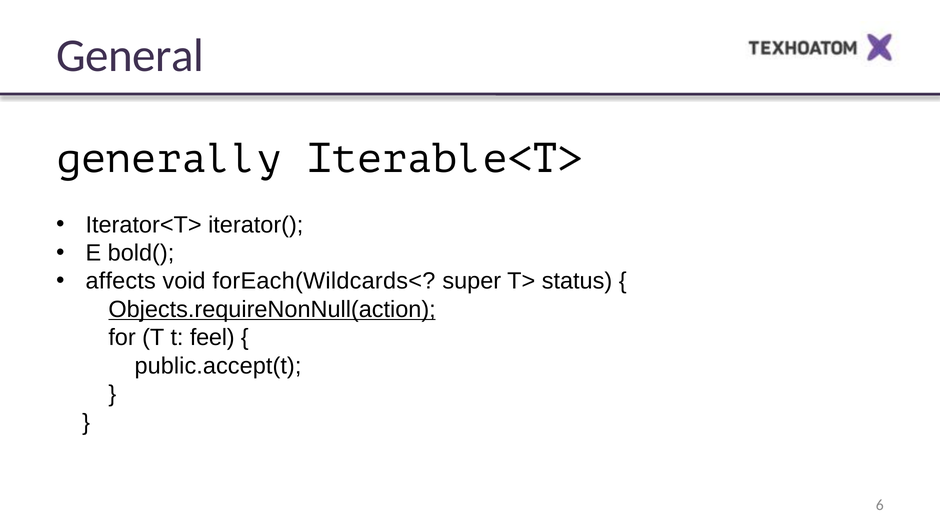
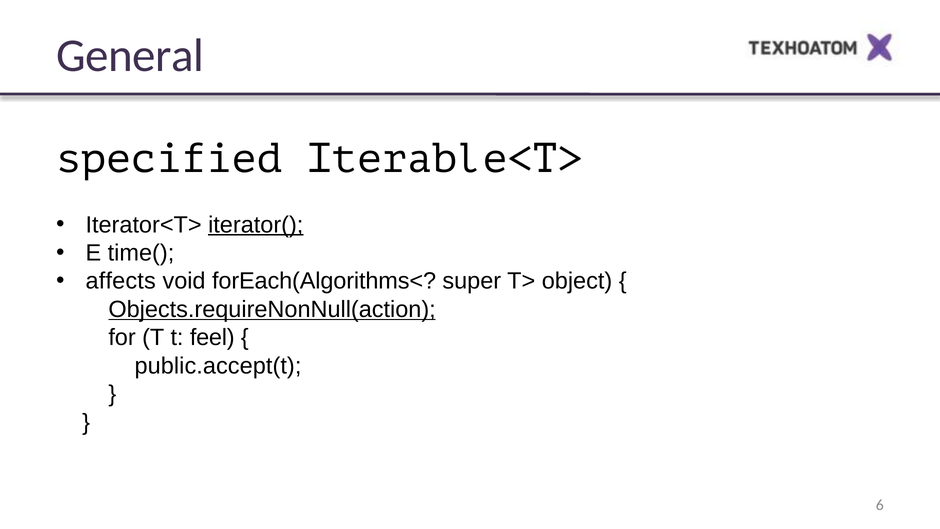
generally: generally -> specified (169, 159)
iterator( underline: none -> present (256, 225)
bold(: bold( -> time( (141, 253)
forEach(Wildcards<: forEach(Wildcards< -> forEach(Algorithms< (324, 281)
status: status -> object (577, 281)
